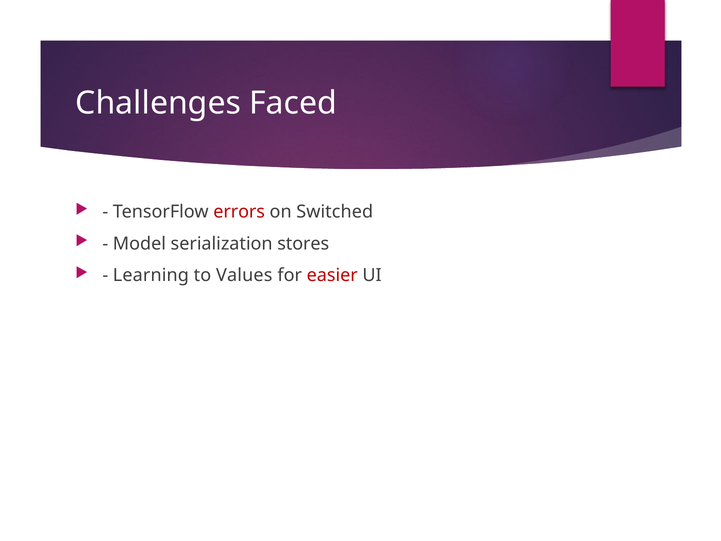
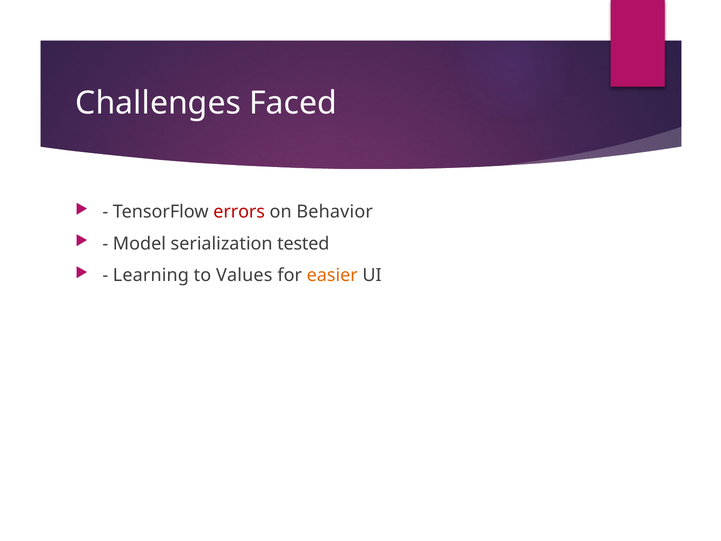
Switched: Switched -> Behavior (335, 212)
stores: stores -> tested (303, 244)
easier colour: red -> orange (332, 275)
